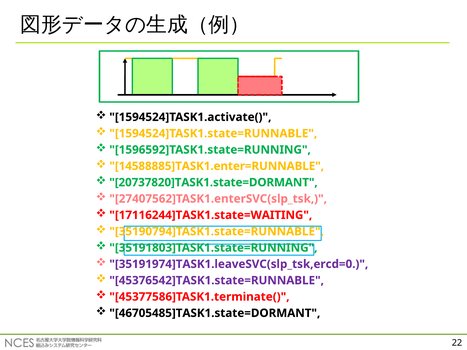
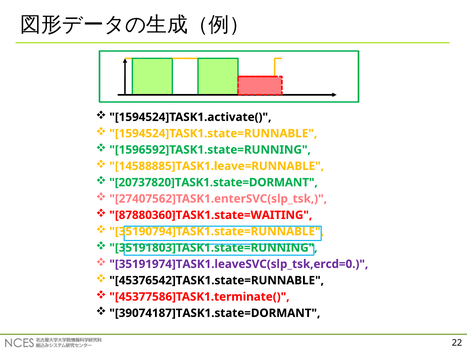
14588885]TASK1.enter=RUNNABLE: 14588885]TASK1.enter=RUNNABLE -> 14588885]TASK1.leave=RUNNABLE (217, 166)
17116244]TASK1.state=WAITING: 17116244]TASK1.state=WAITING -> 87880360]TASK1.state=WAITING (211, 215)
45376542]TASK1.state=RUNNABLE colour: purple -> black (217, 281)
46705485]TASK1.state=DORMANT: 46705485]TASK1.state=DORMANT -> 39074187]TASK1.state=DORMANT (215, 313)
